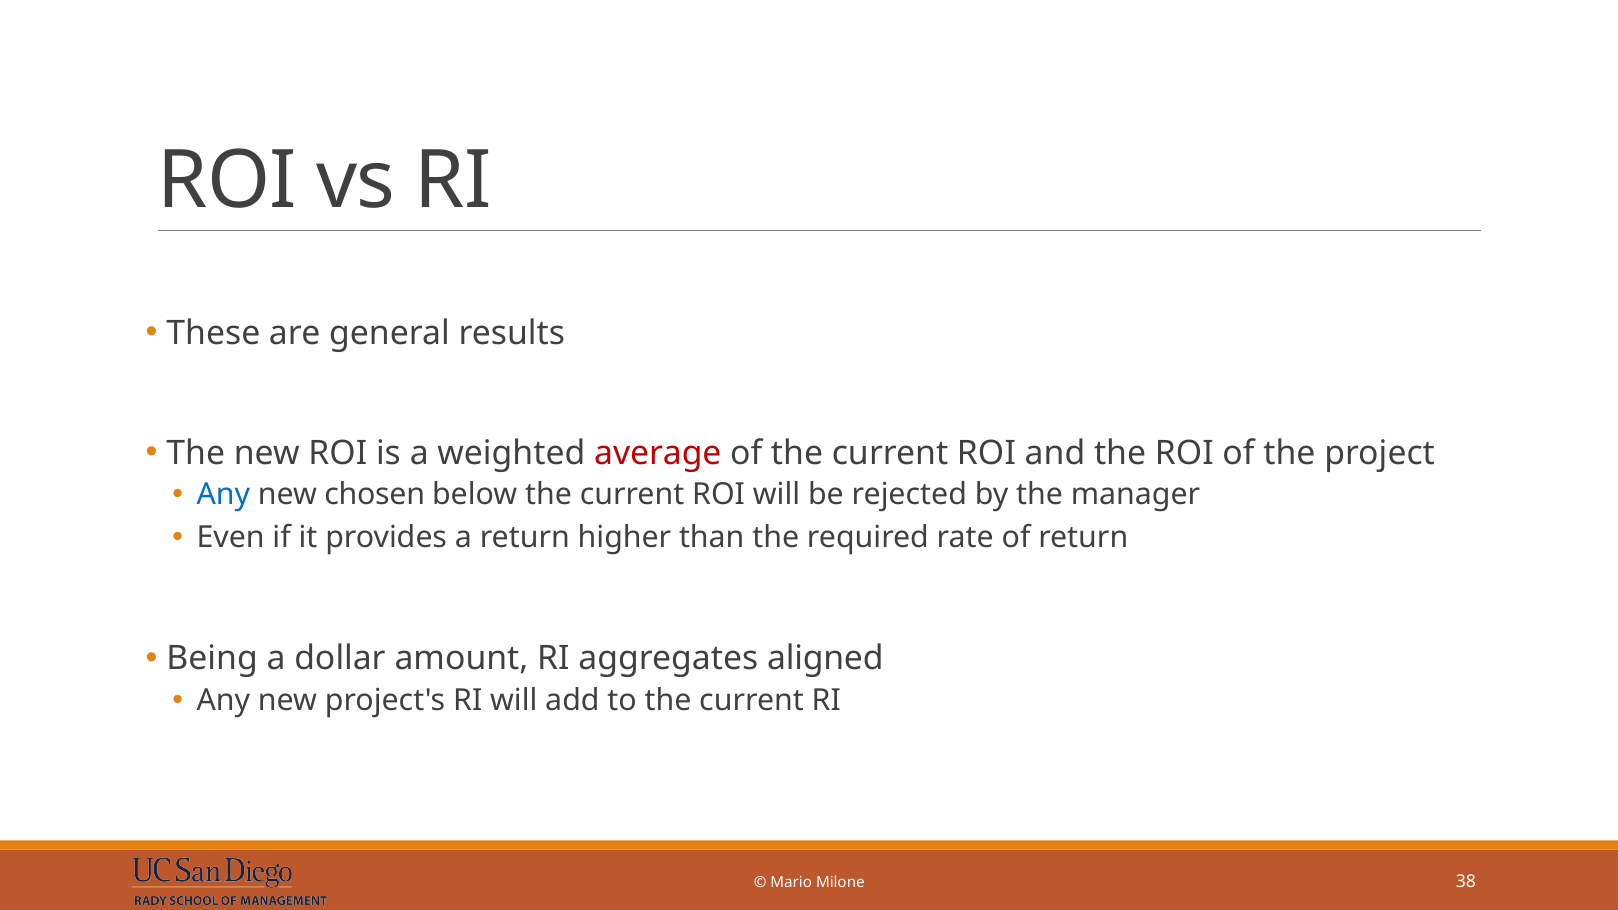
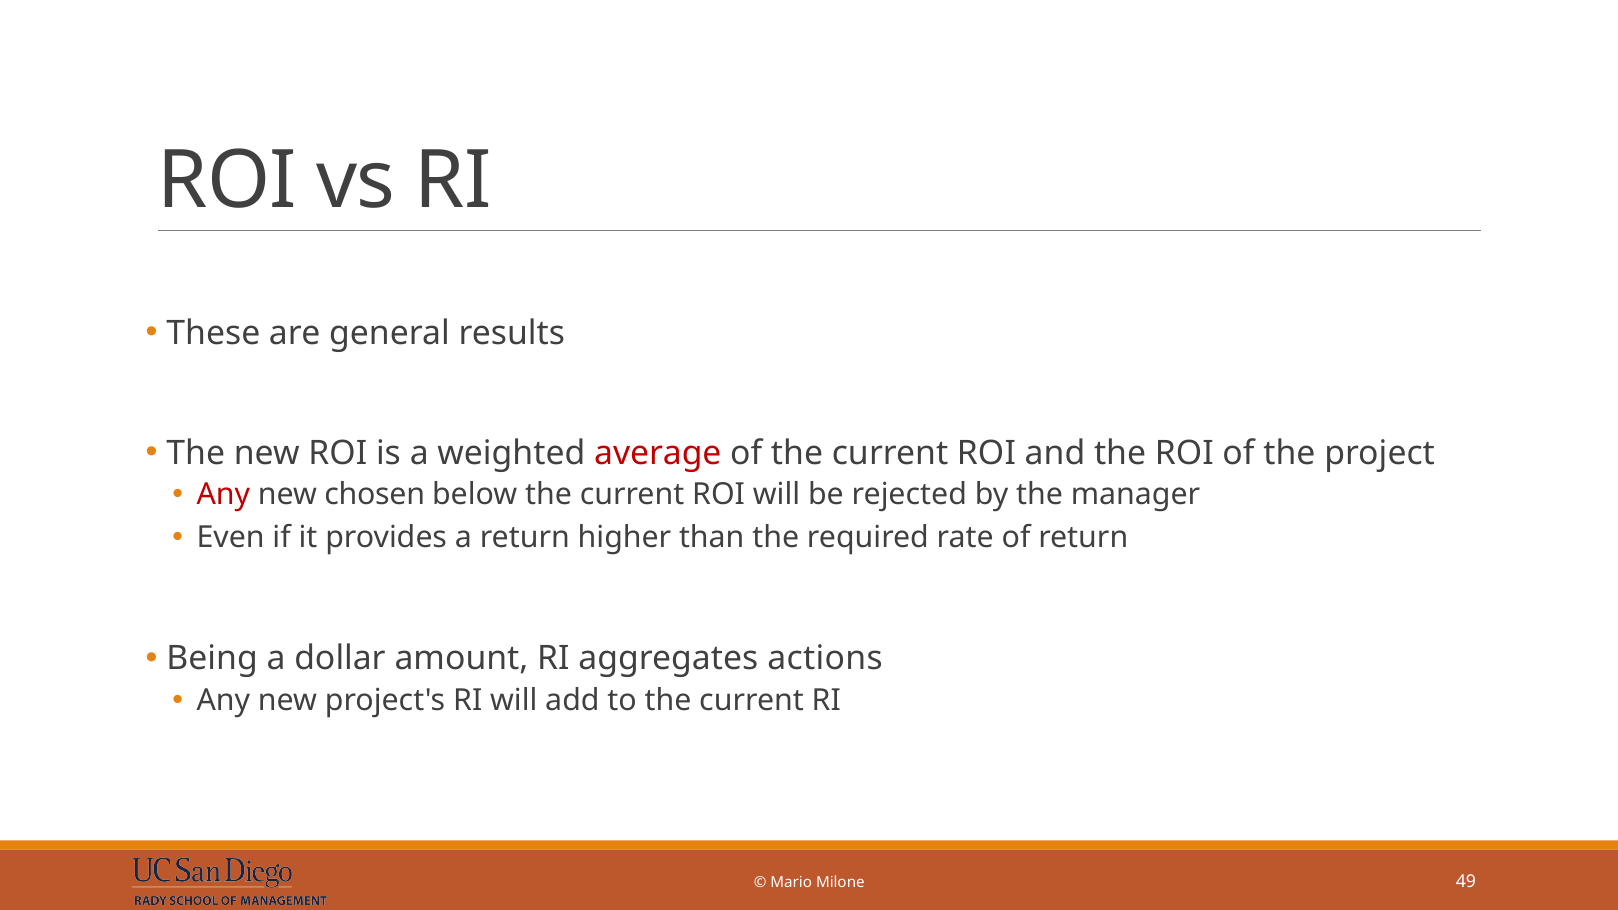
Any colour: blue -> red (223, 494)
aligned: aligned -> actions (825, 659)
38: 38 -> 49 (1466, 881)
